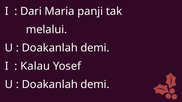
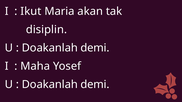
Dari: Dari -> Ikut (31, 11)
panji: panji -> akan (90, 11)
melalui: melalui -> disiplin (46, 30)
Kalau: Kalau -> Maha (35, 66)
